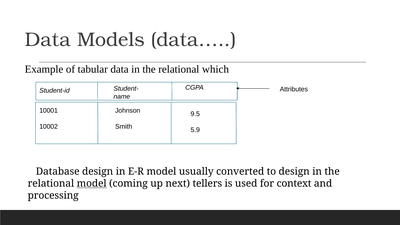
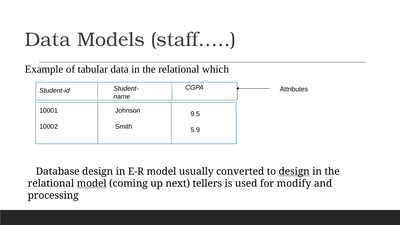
data…: data… -> staff… (193, 40)
design underline: none -> present (294, 172)
context: context -> modify (294, 184)
